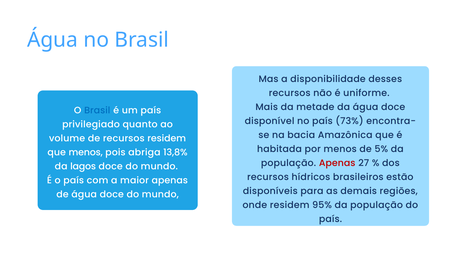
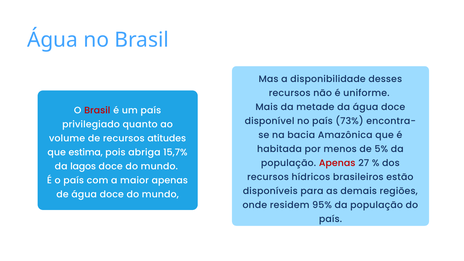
Brasil colour: blue -> red (97, 111)
recursos residem: residem -> atitudes (167, 139)
que menos: menos -> estima (86, 153)
13,8%: 13,8% -> 15,7% (175, 153)
